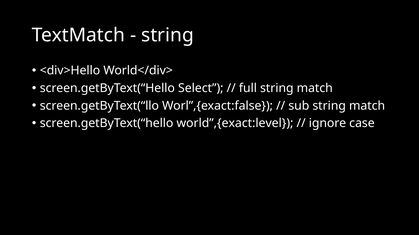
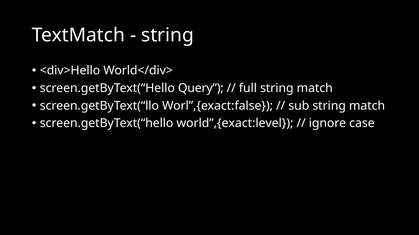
Select: Select -> Query (201, 88)
